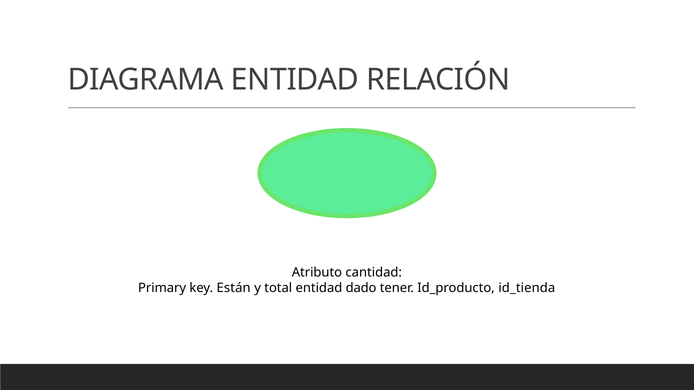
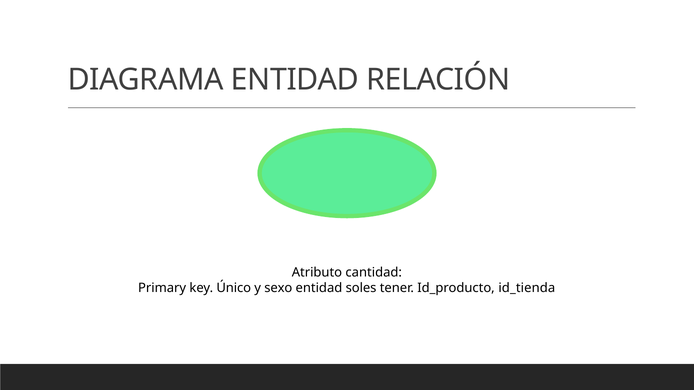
Están: Están -> Único (234, 288)
total: total -> sexo (278, 288)
dado: dado -> soles (361, 288)
